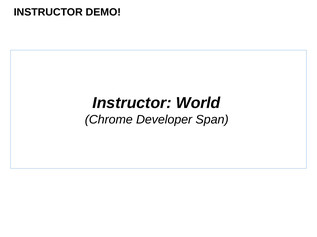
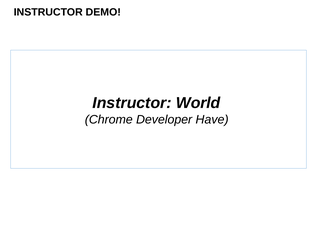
Span: Span -> Have (212, 120)
